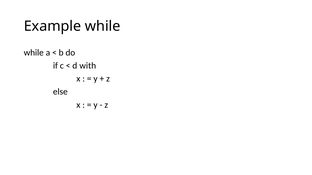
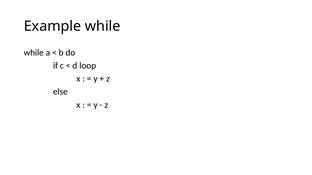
with: with -> loop (88, 66)
